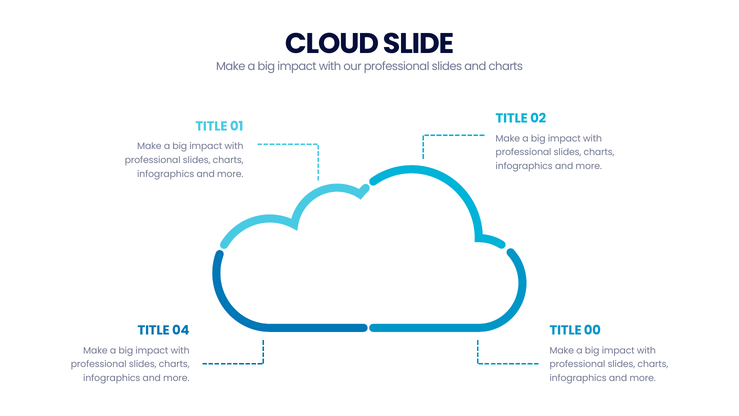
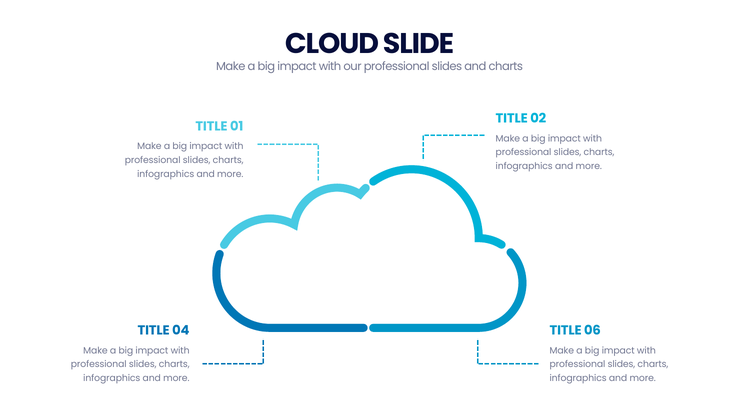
00: 00 -> 06 (592, 330)
